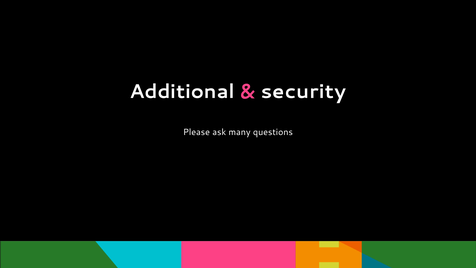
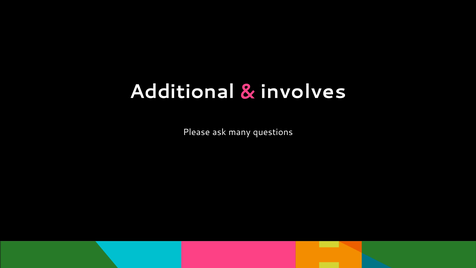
security: security -> involves (303, 91)
